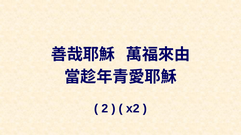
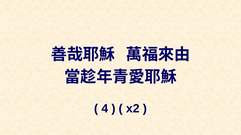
2: 2 -> 4 (105, 109)
